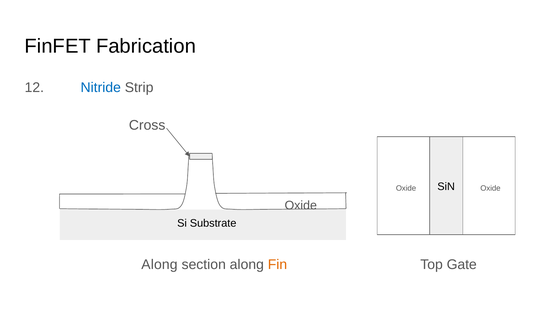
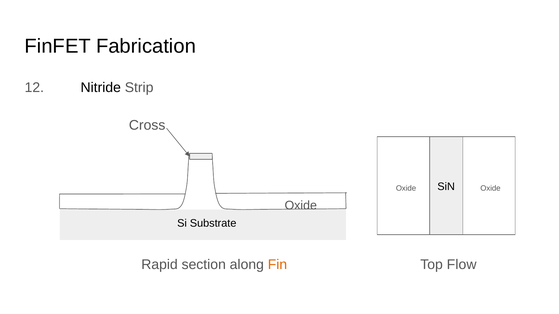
Nitride colour: blue -> black (101, 88)
Along: Along -> Rapid (160, 265)
Gate: Gate -> Flow (462, 265)
